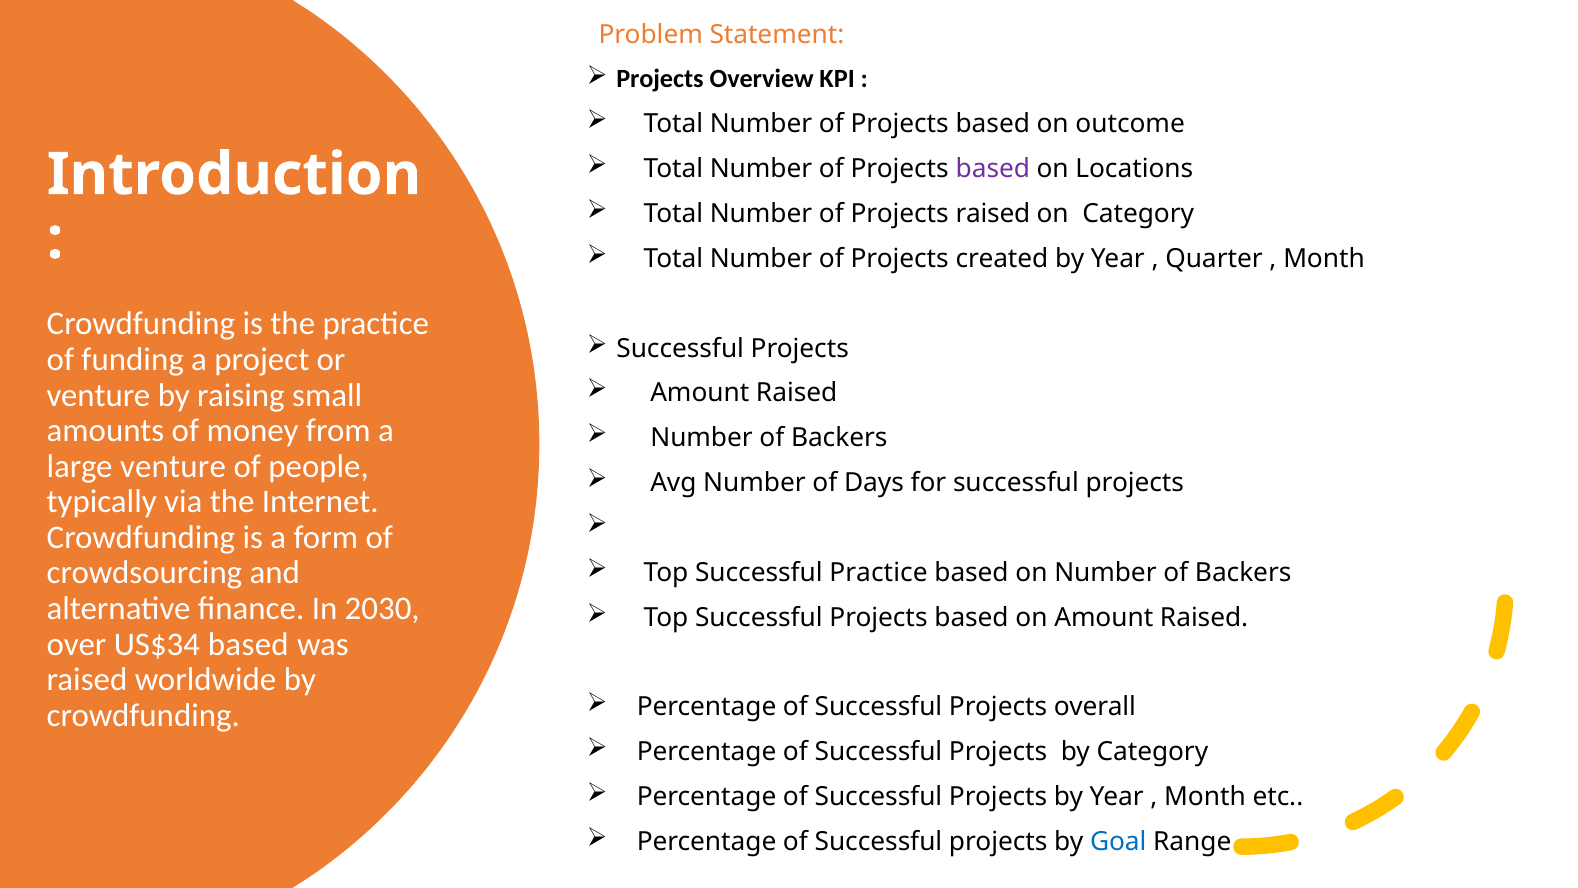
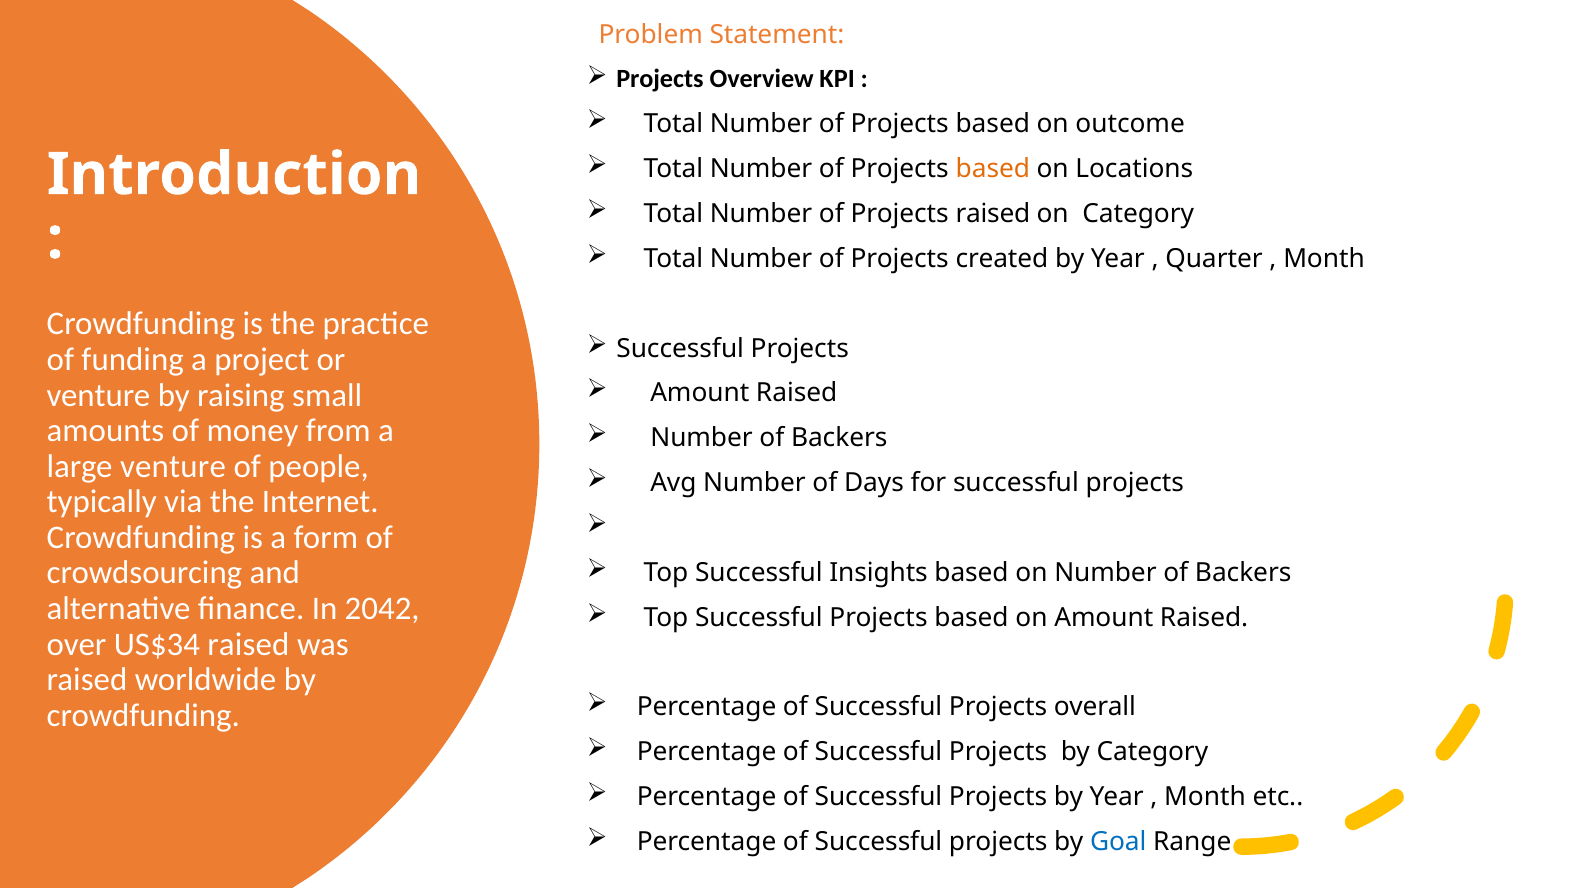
based colour: purple -> orange (993, 169)
Successful Practice: Practice -> Insights (879, 572)
2030: 2030 -> 2042 (382, 608)
US$34 based: based -> raised (248, 644)
